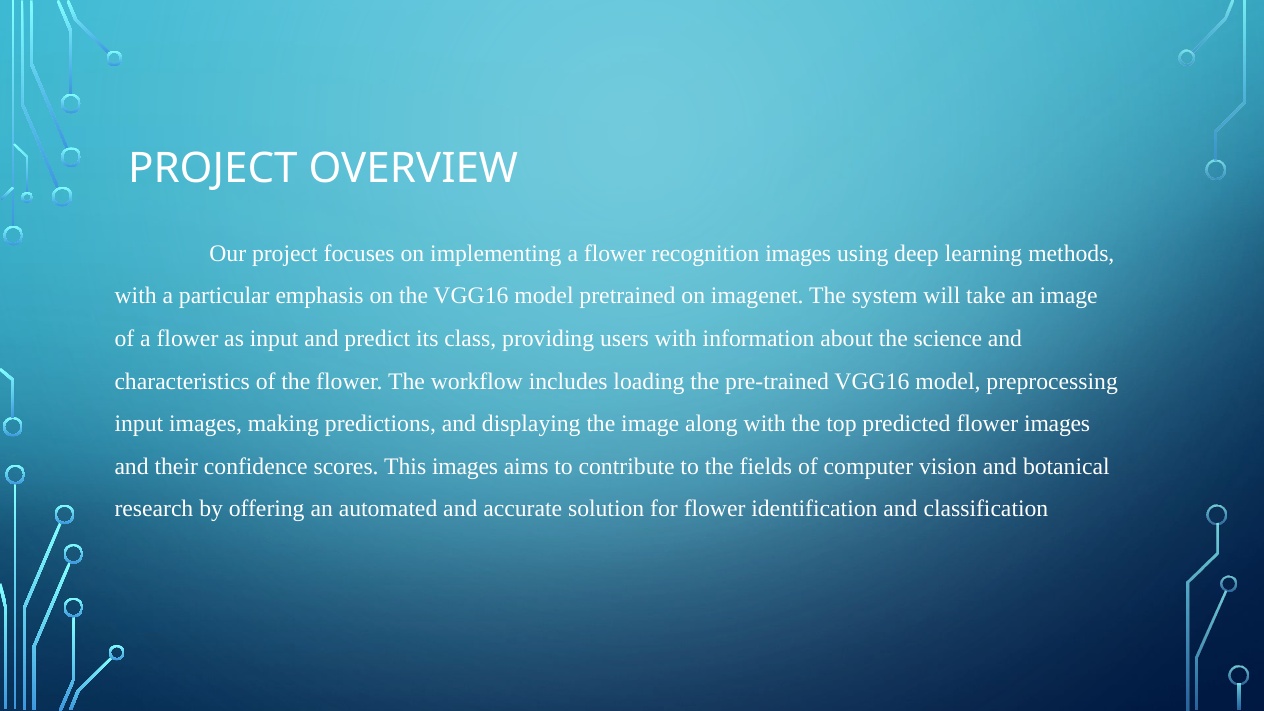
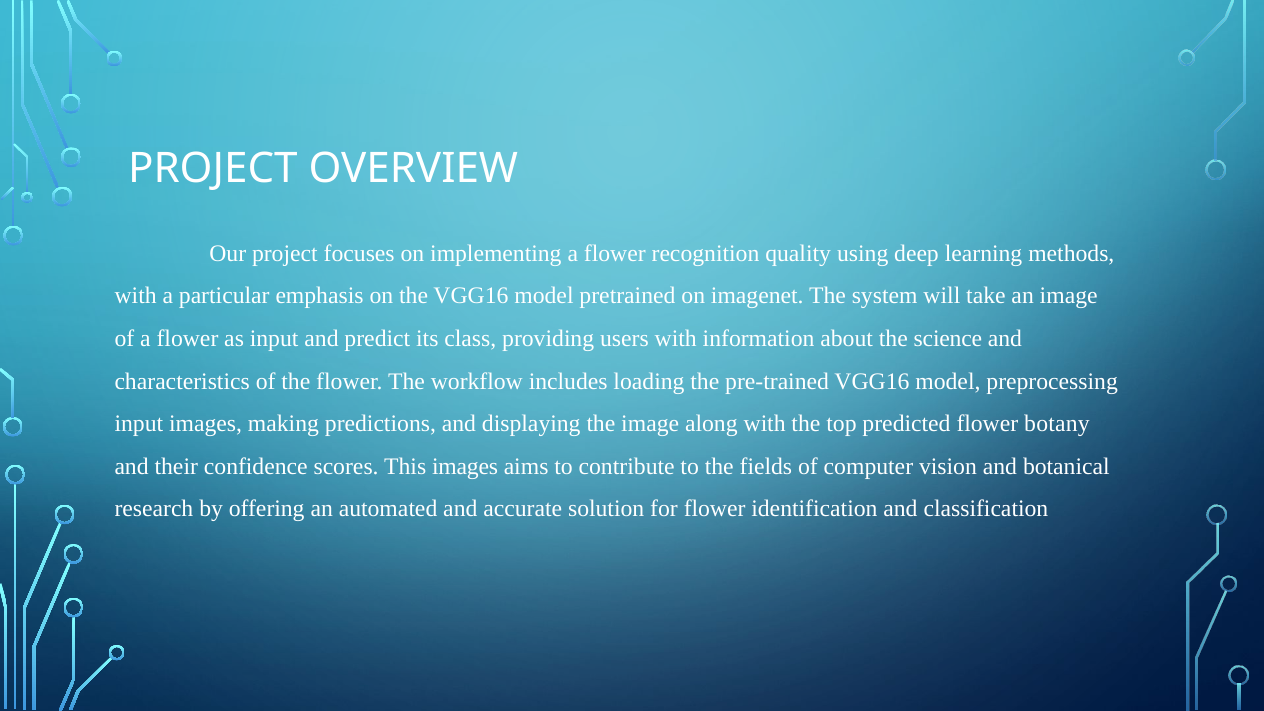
recognition images: images -> quality (798, 253)
flower images: images -> botany (1057, 424)
